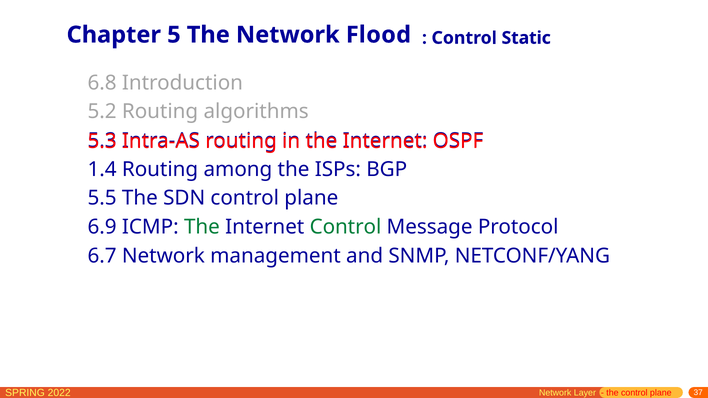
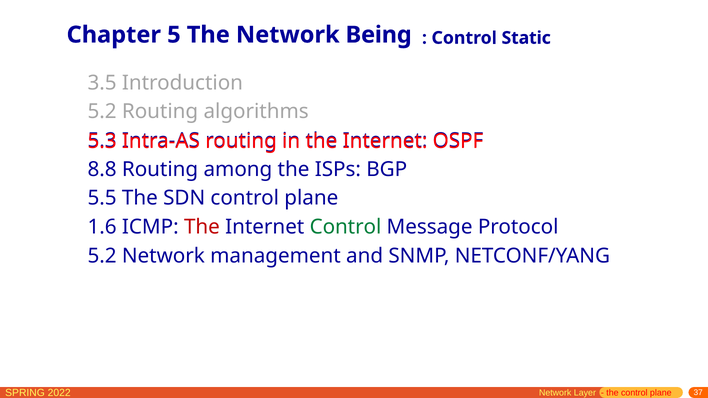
Flood: Flood -> Being (379, 35)
6.8: 6.8 -> 3.5 (102, 83)
1.4: 1.4 -> 8.8 (102, 169)
6.9: 6.9 -> 1.6 (102, 227)
The colour: green -> red (202, 227)
6.7: 6.7 -> 5.2 (102, 256)
